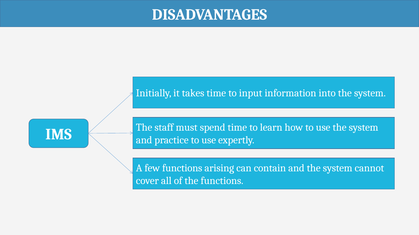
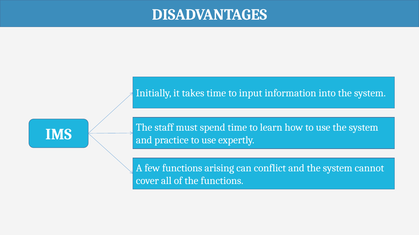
contain: contain -> conflict (270, 169)
